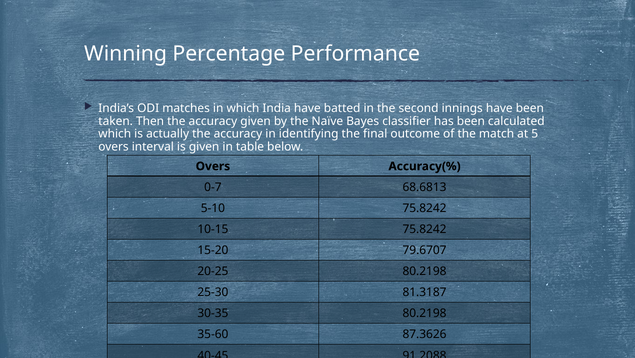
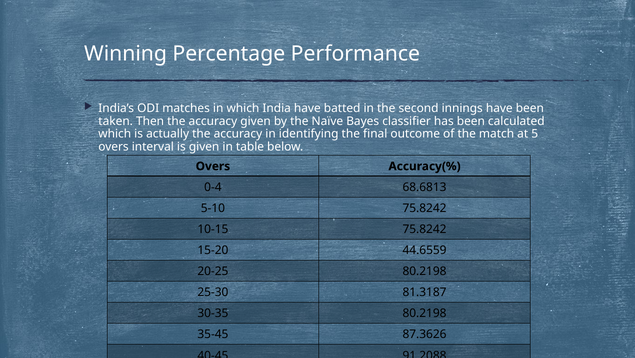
0-7: 0-7 -> 0-4 (213, 187)
79.6707: 79.6707 -> 44.6559 (425, 250)
35-60: 35-60 -> 35-45 (213, 334)
